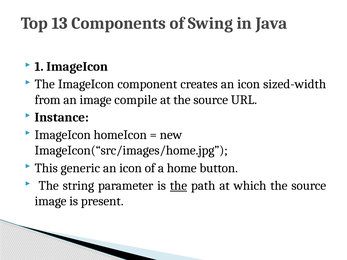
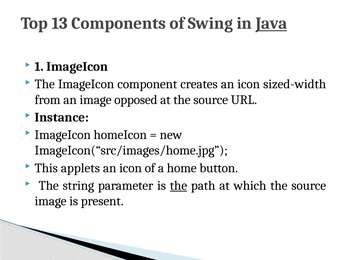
Java underline: none -> present (271, 23)
compile: compile -> opposed (136, 100)
generic: generic -> applets (80, 168)
